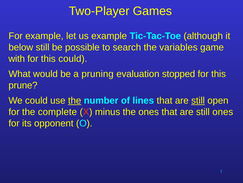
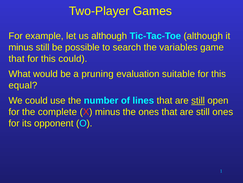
us example: example -> although (109, 36)
below: below -> minus (21, 47)
with: with -> that (17, 59)
stopped: stopped -> suitable (179, 74)
prune: prune -> equal (23, 85)
the underline: present -> none (75, 100)
